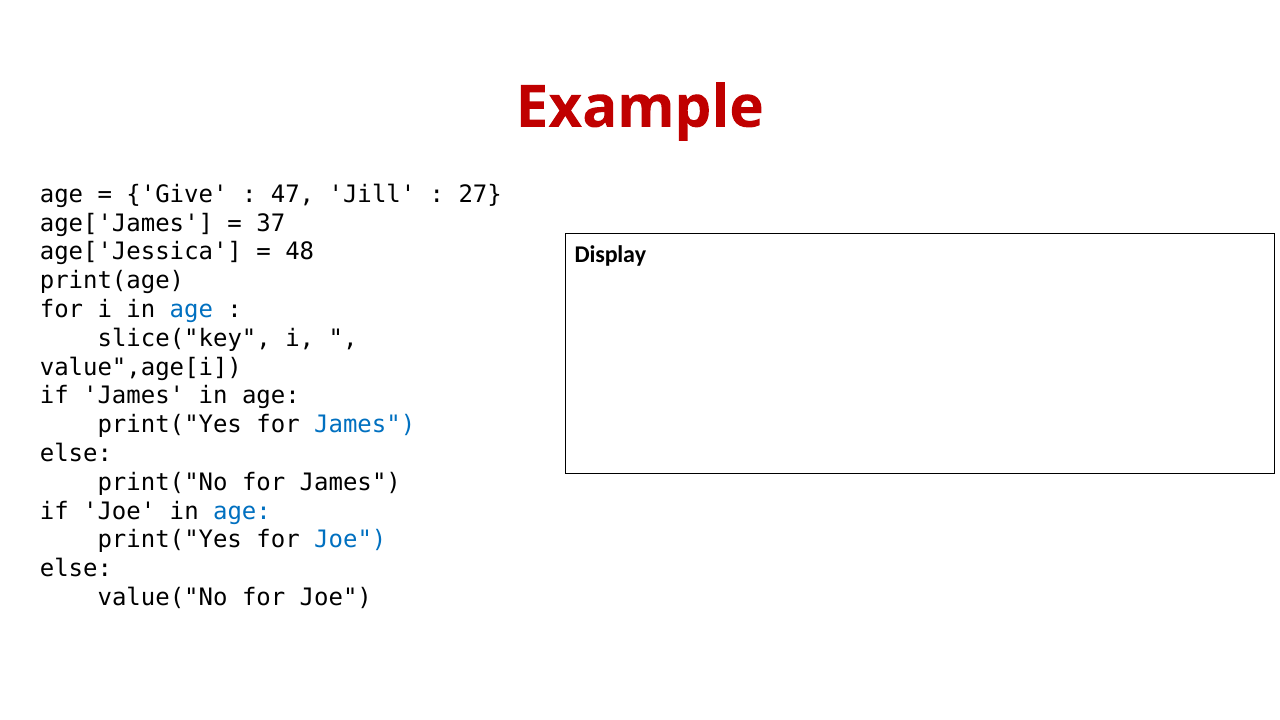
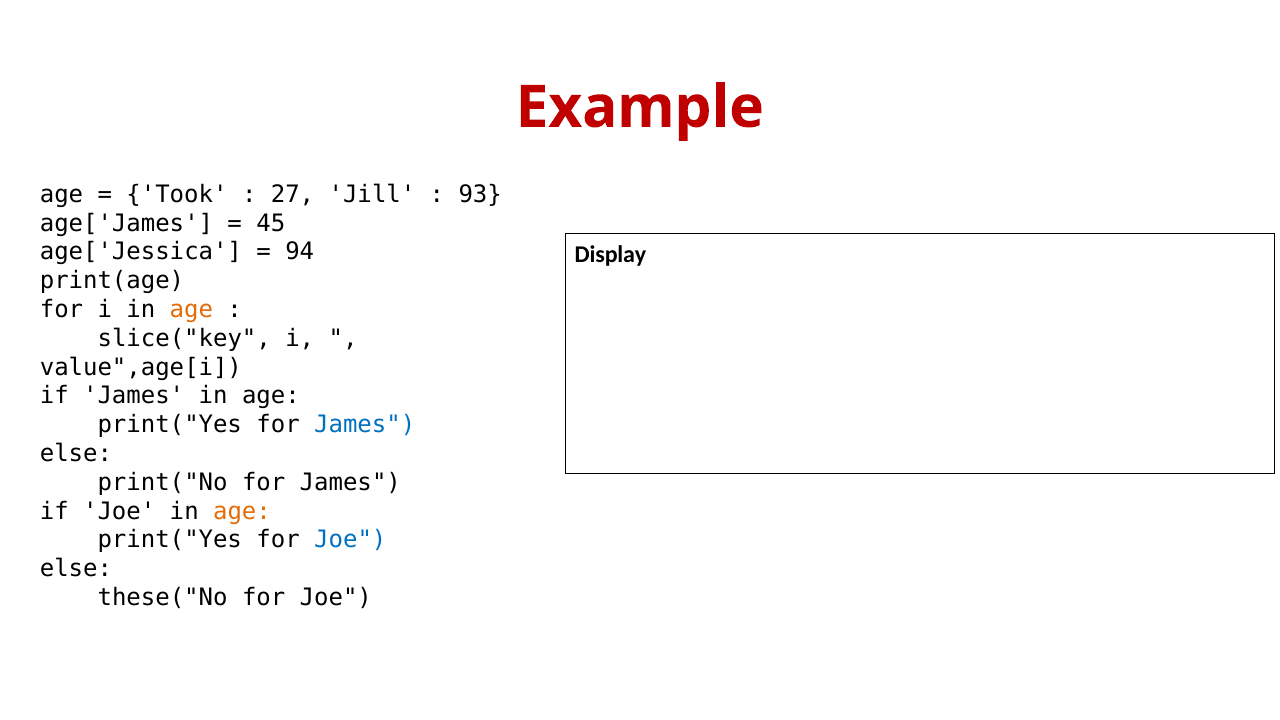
Give: Give -> Took (177, 194)
47: 47 -> 27 (292, 194)
27: 27 -> 93 (480, 194)
37: 37 -> 45 (271, 223)
48: 48 -> 94 (300, 252)
age colour: blue -> orange (191, 310)
age colour: blue -> orange (242, 511)
value("No: value("No -> these("No (163, 598)
